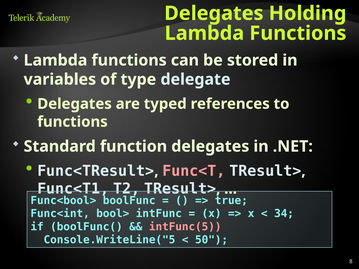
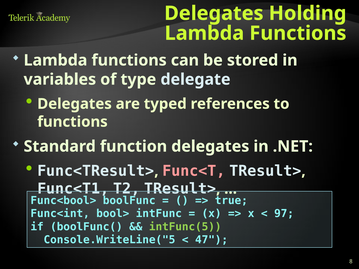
34: 34 -> 97 (284, 214)
intFunc(5 colour: pink -> light green (185, 227)
50: 50 -> 47 (212, 240)
